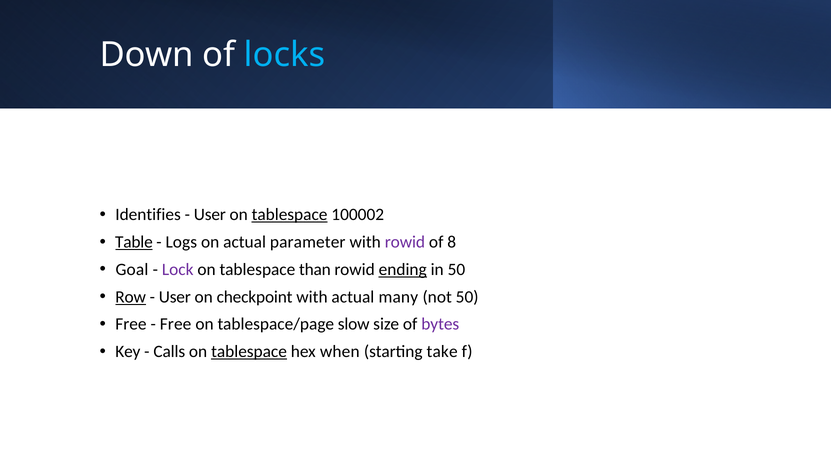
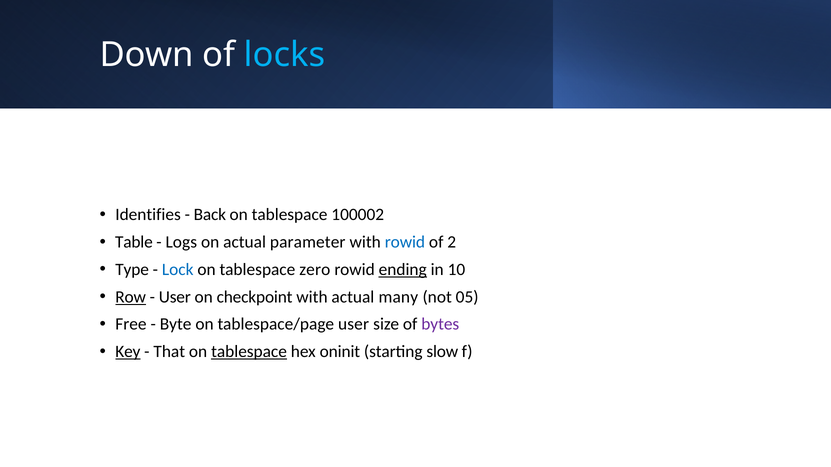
User: User -> Back (210, 215)
tablespace underline: present -> none (290, 215)
Table underline: present -> none (134, 242)
rowid colour: purple -> blue (405, 242)
8: 8 -> 2 (452, 242)
Goal: Goal -> Type (132, 270)
Lock colour: purple -> blue (178, 270)
than: than -> zero (315, 270)
in 50: 50 -> 10 (456, 270)
not 50: 50 -> 05 (467, 297)
Free: Free -> Byte (176, 325)
tablespace/page slow: slow -> user (354, 325)
Key underline: none -> present (128, 352)
Calls: Calls -> That (169, 352)
when: when -> oninit (340, 352)
take: take -> slow (442, 352)
